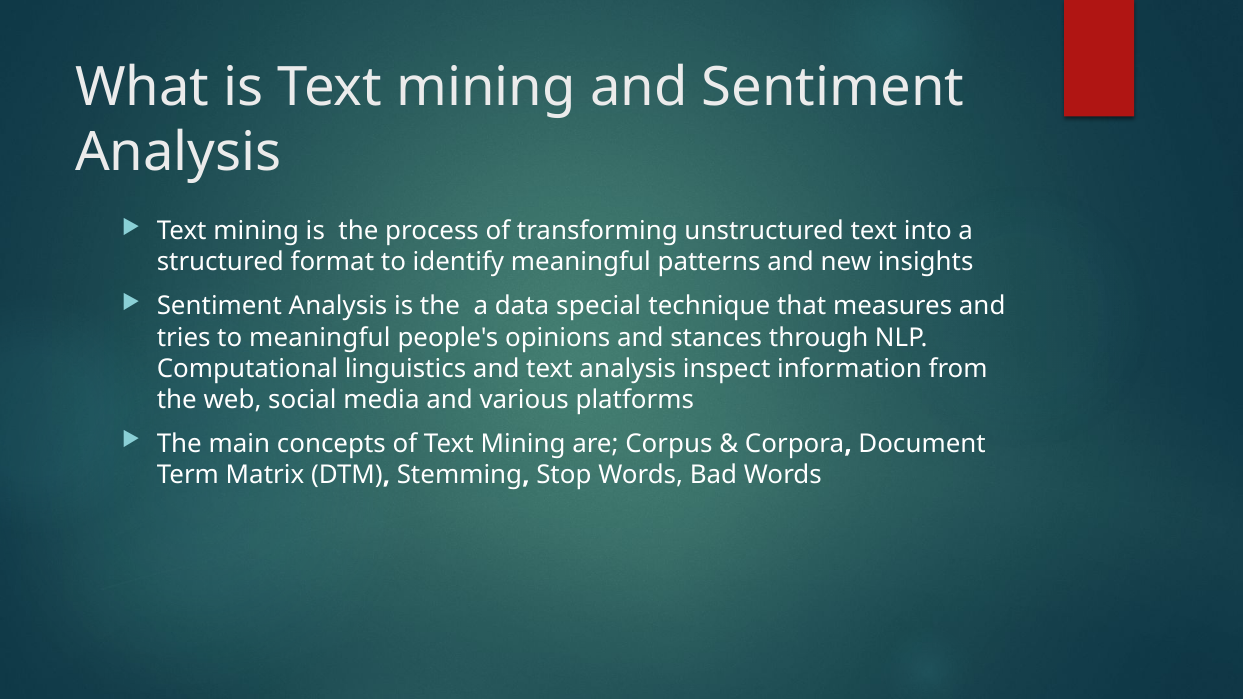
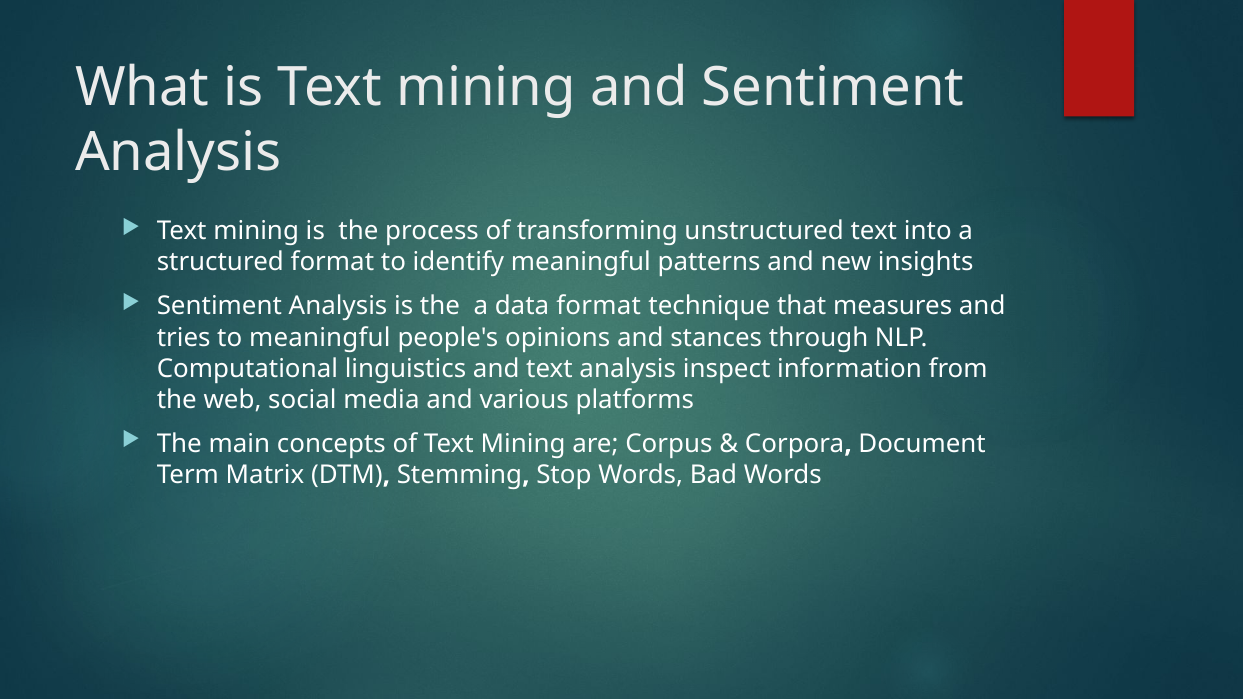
data special: special -> format (599, 306)
